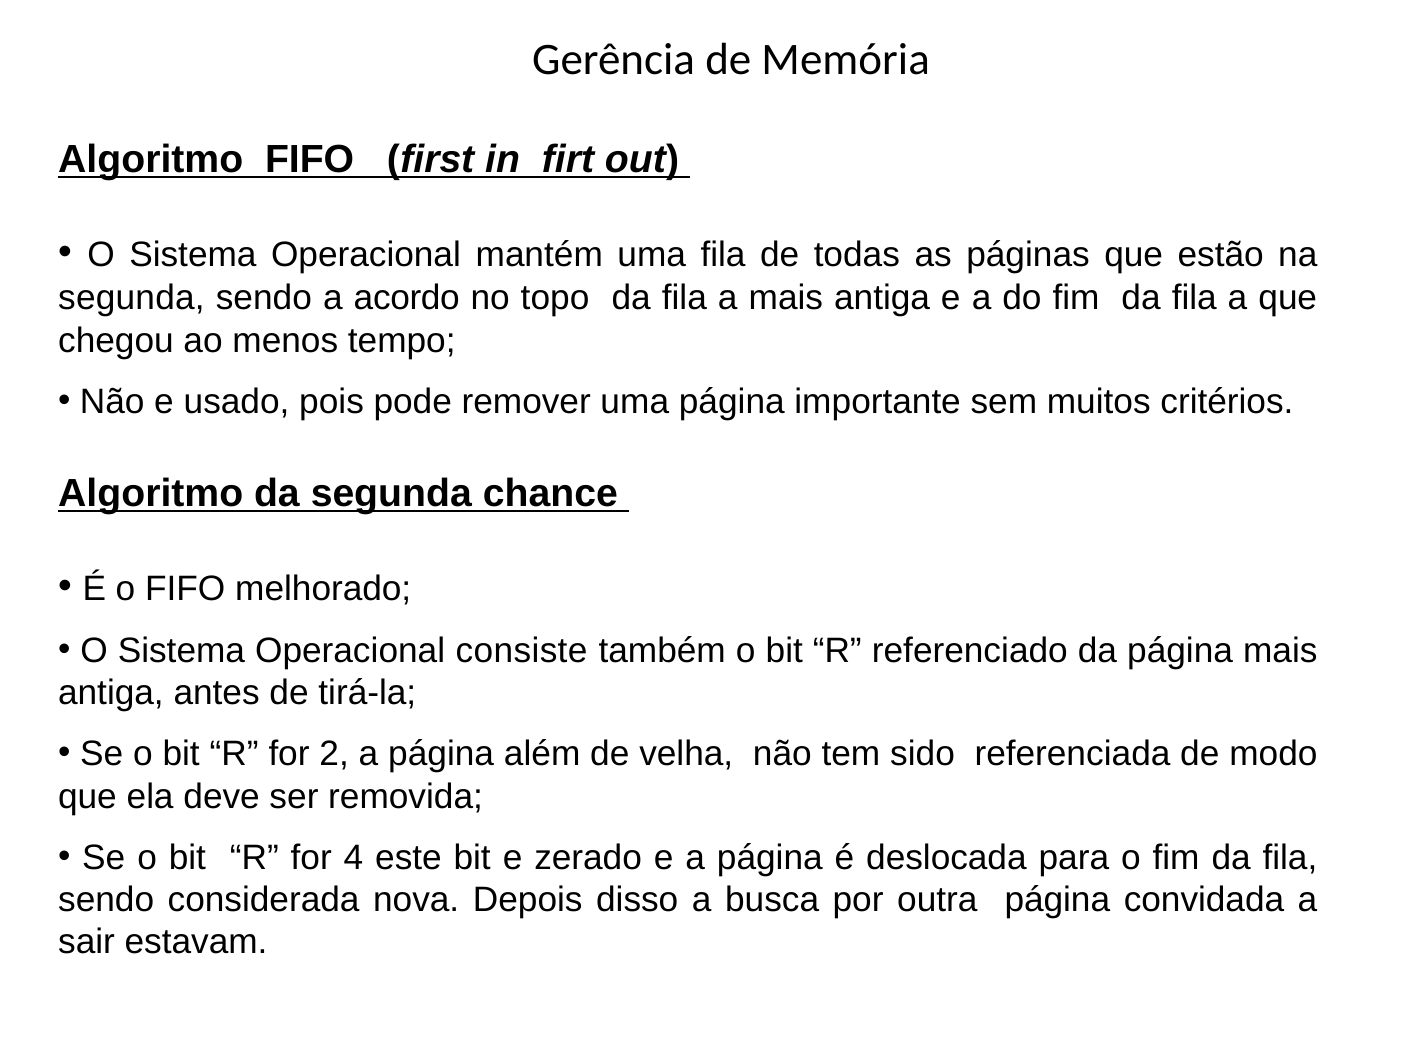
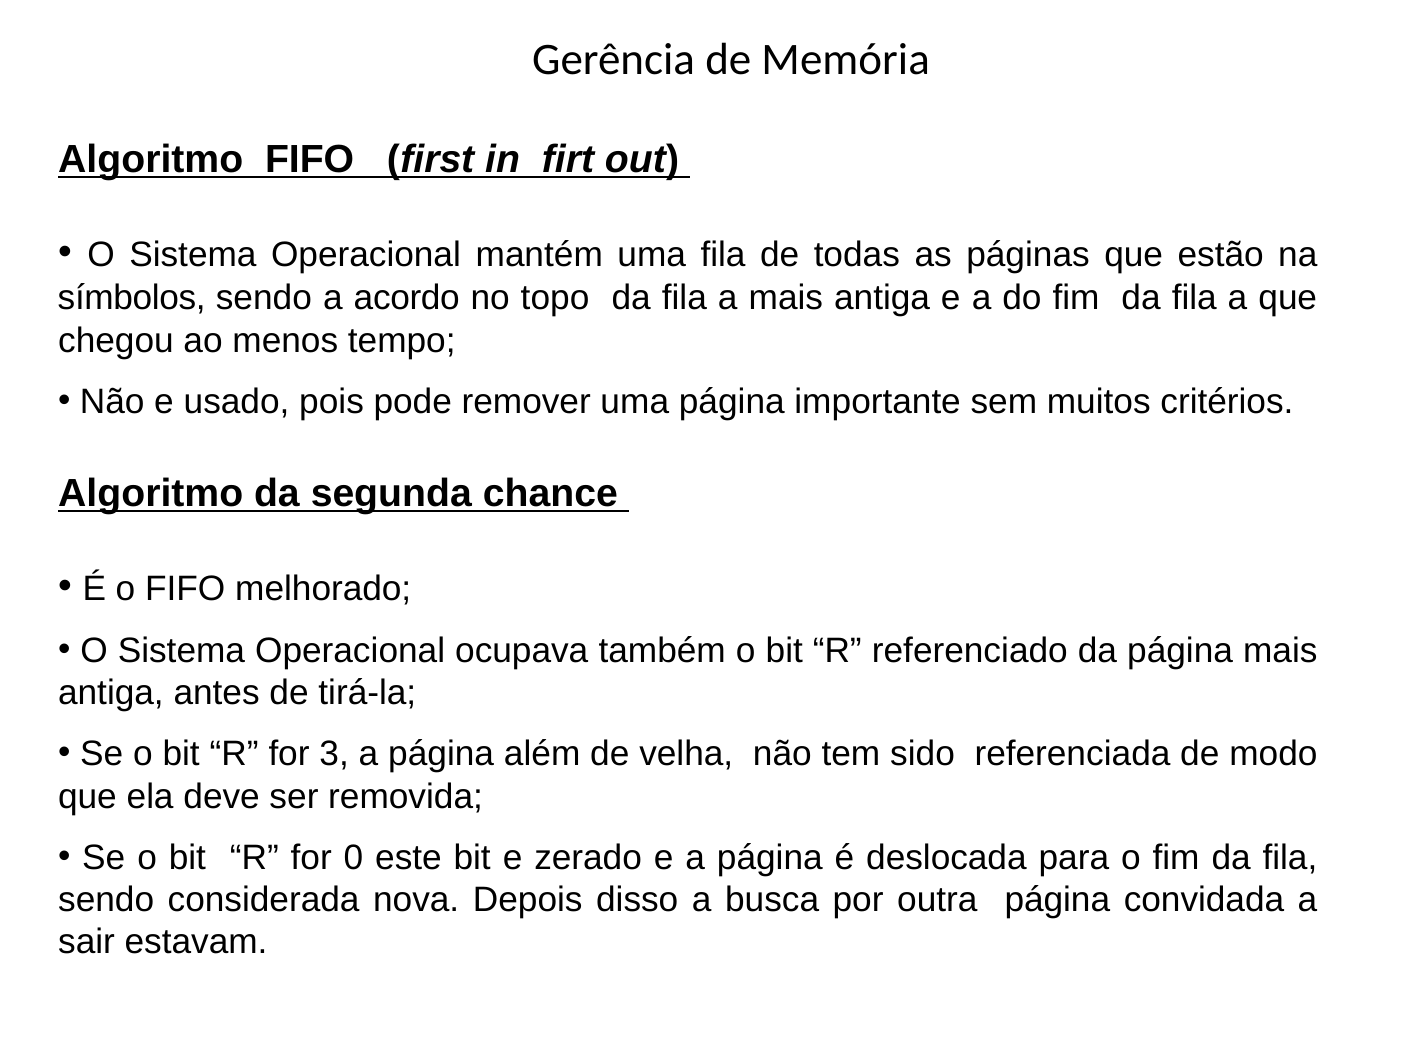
segunda: segunda -> símbolos (132, 298)
consiste: consiste -> ocupava (522, 650)
2: 2 -> 3 (334, 754)
4: 4 -> 0 (353, 857)
